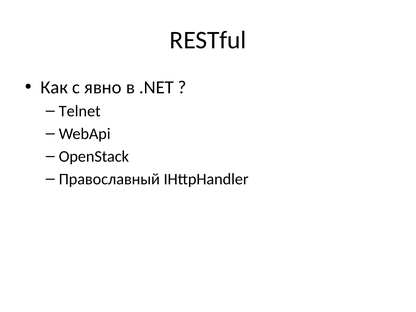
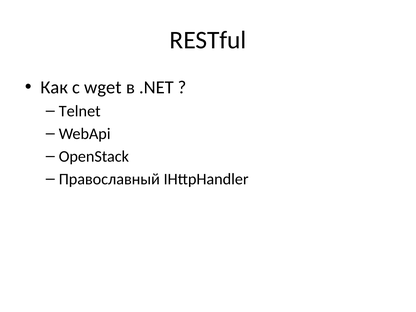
явно: явно -> wget (103, 87)
